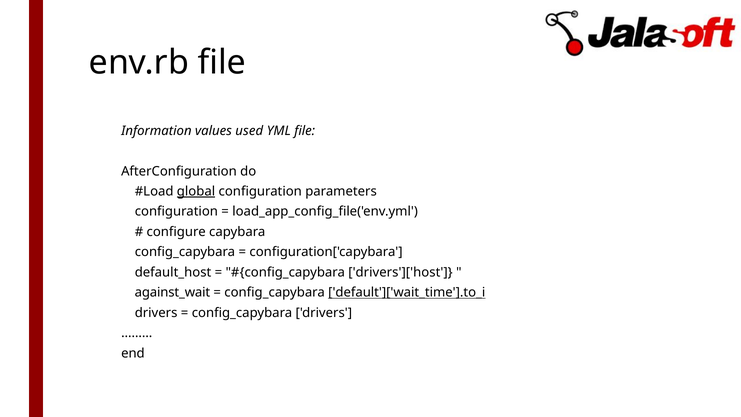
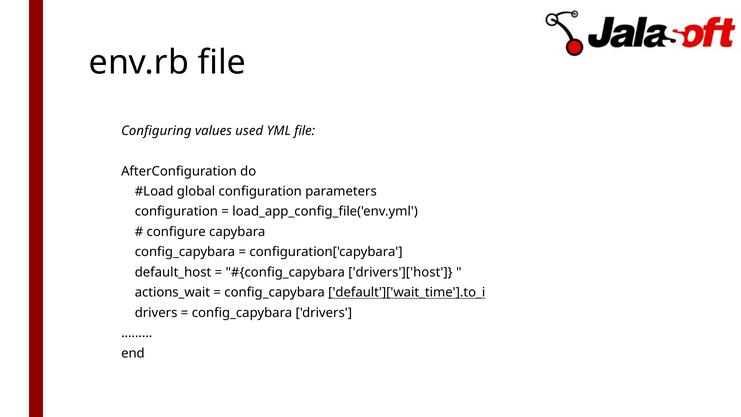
Information: Information -> Configuring (156, 131)
global underline: present -> none (196, 191)
against_wait: against_wait -> actions_wait (172, 292)
